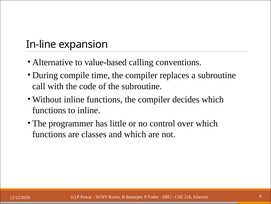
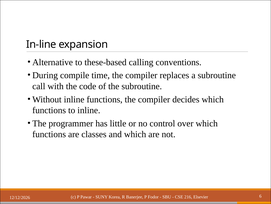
value-based: value-based -> these-based (106, 62)
